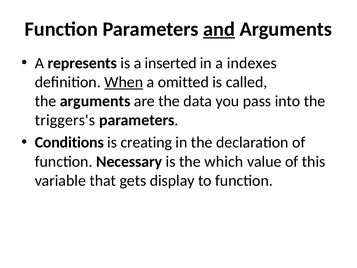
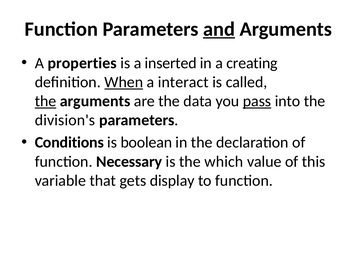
represents: represents -> properties (82, 63)
indexes: indexes -> creating (252, 63)
omitted: omitted -> interact (183, 82)
the underline: none -> present (46, 101)
pass underline: none -> present (257, 101)
triggers's: triggers's -> division's (65, 120)
creating: creating -> boolean (146, 142)
